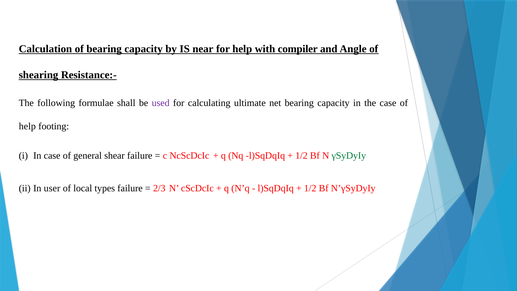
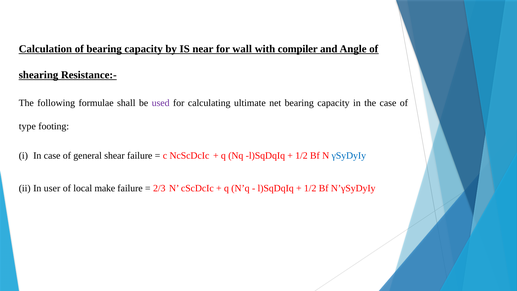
for help: help -> wall (242, 49)
help: help -> type (27, 126)
γSyDyIy colour: green -> blue (349, 155)
types: types -> make (105, 188)
